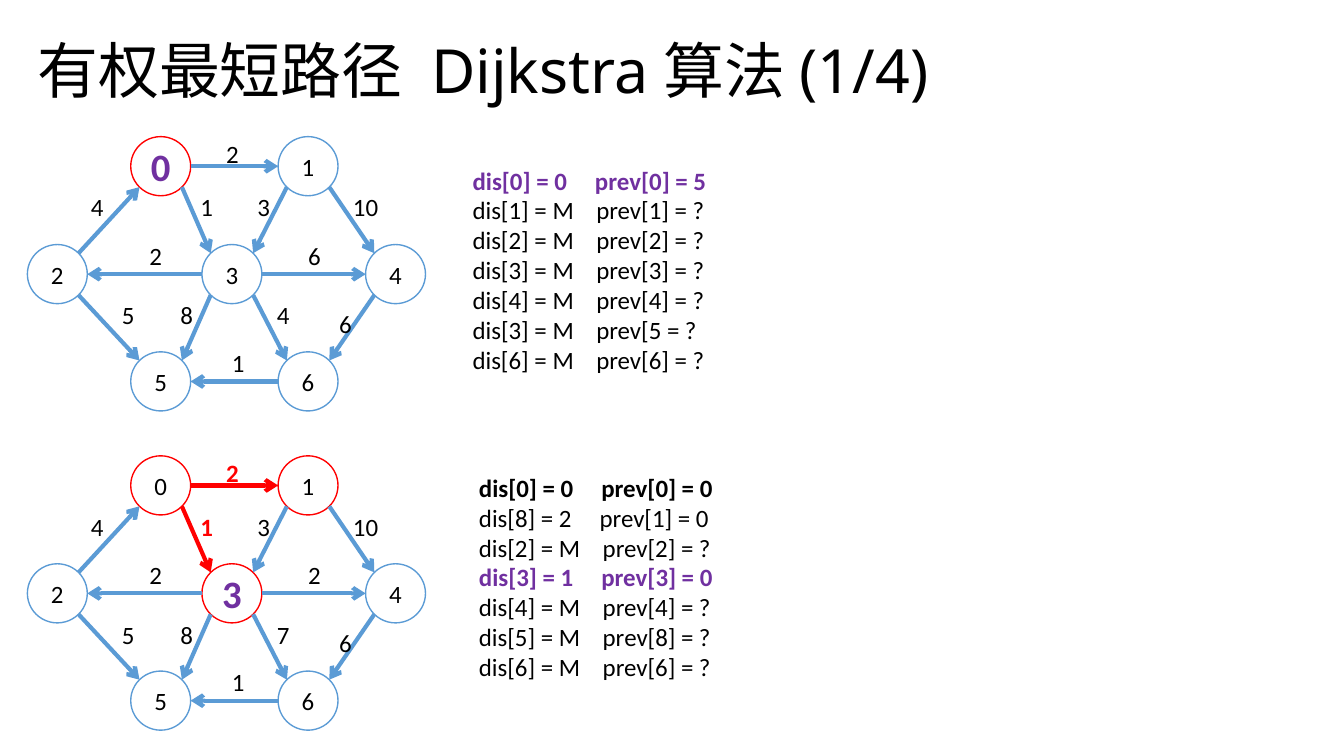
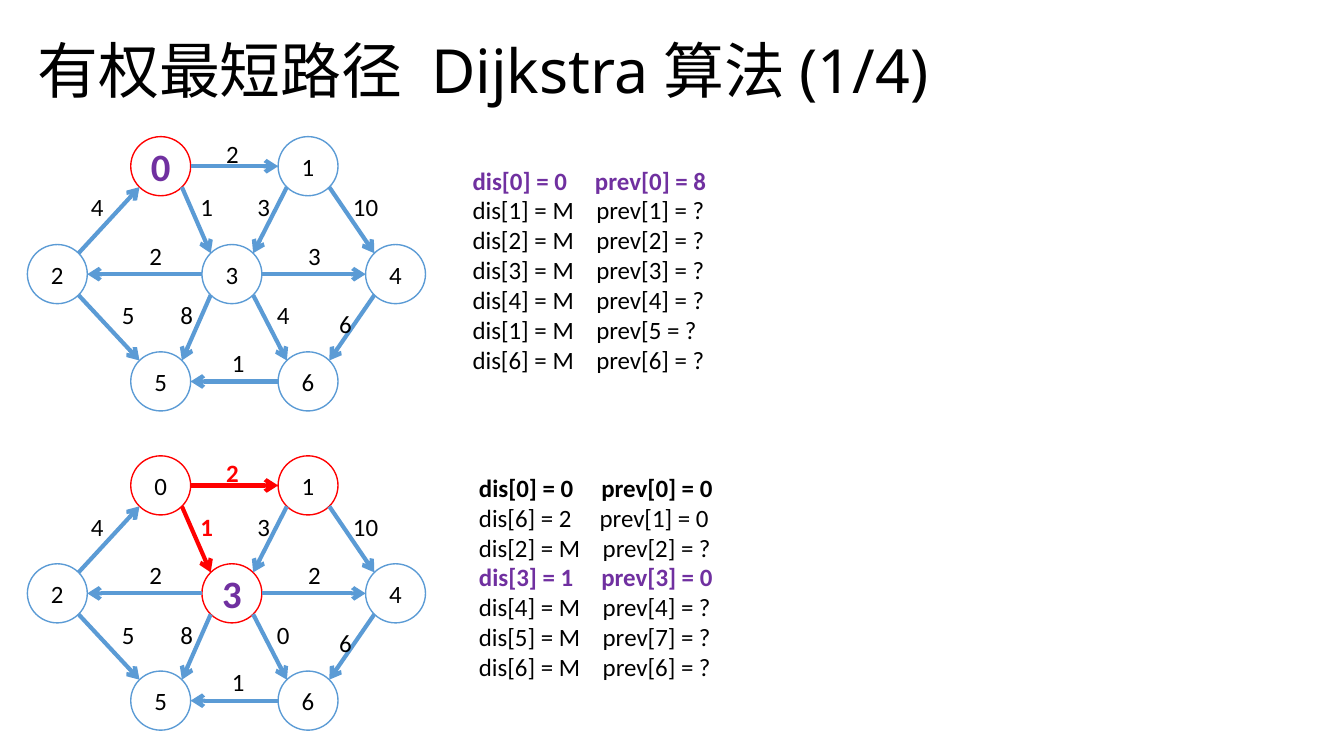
5: 5 -> 8 (700, 182)
6: 6 -> 3 (314, 257)
dis[3: dis[3 -> dis[1 (501, 331)
dis[8: dis[8 -> dis[6 (507, 519)
8 7: 7 -> 0 (283, 636)
prev[8: prev[8 -> prev[7 (639, 639)
